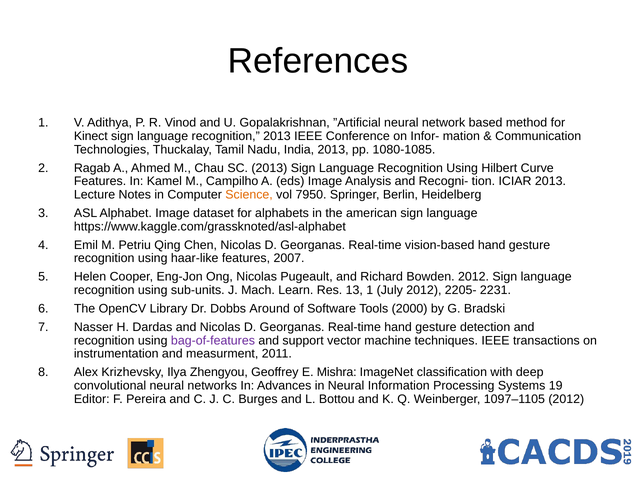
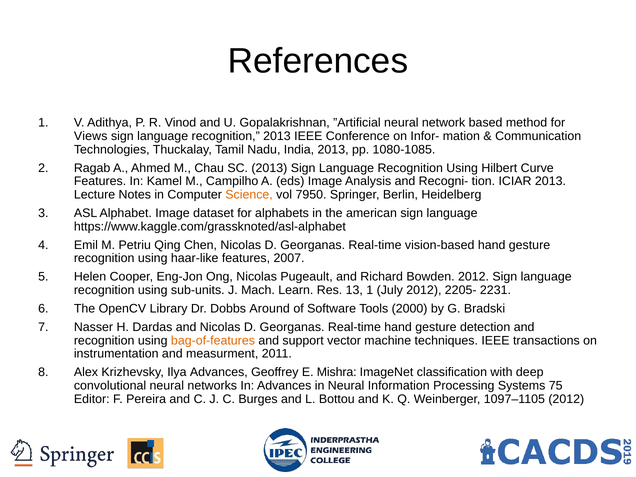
Kinect: Kinect -> Views (91, 136)
bag-of-features colour: purple -> orange (213, 340)
Ilya Zhengyou: Zhengyou -> Advances (219, 372)
19: 19 -> 75 (556, 386)
